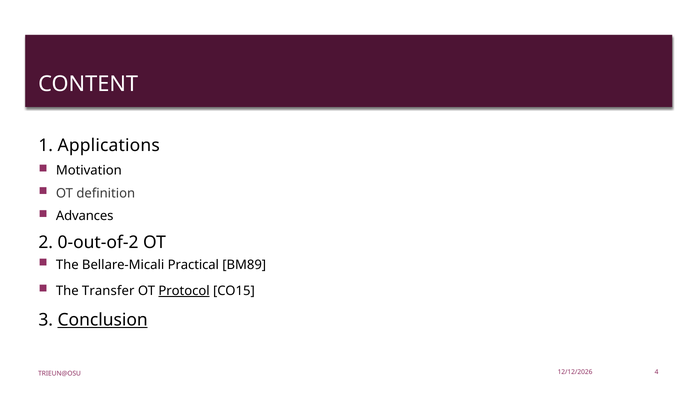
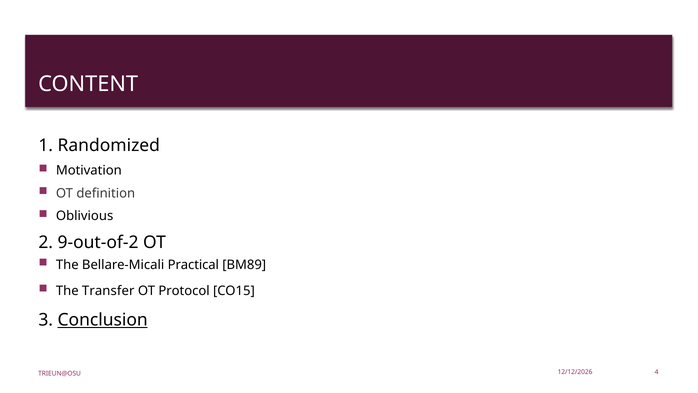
Applications: Applications -> Randomized (109, 145)
Advances: Advances -> Oblivious (85, 216)
0-out-of-2: 0-out-of-2 -> 9-out-of-2 (98, 242)
Protocol underline: present -> none (184, 291)
